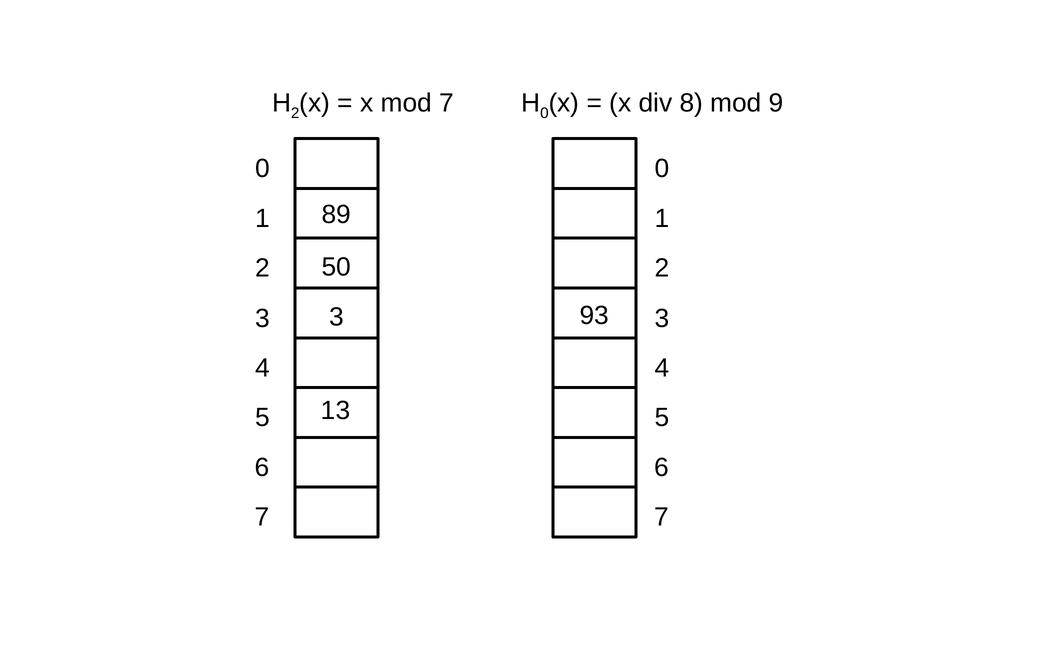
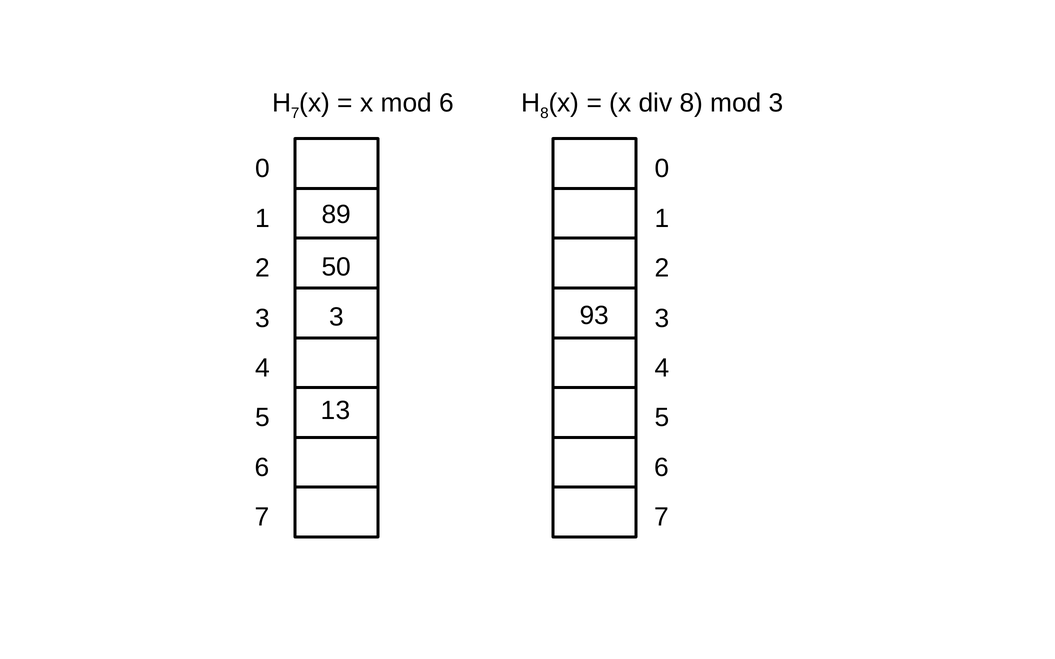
2: 2 -> 7 (295, 114)
mod 7: 7 -> 6 (446, 103)
0: 0 -> 8 (544, 114)
mod 9: 9 -> 3 (776, 103)
